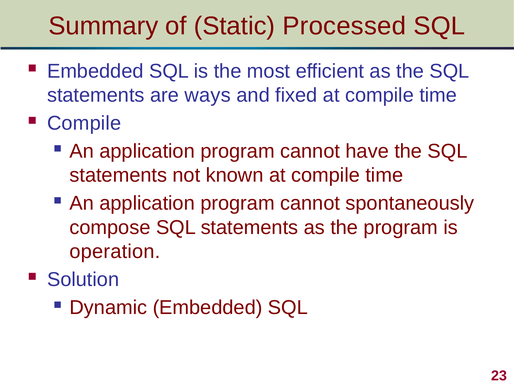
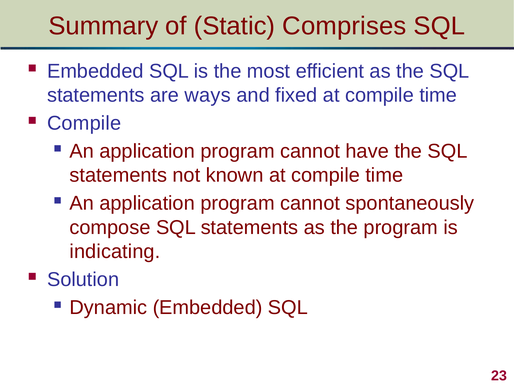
Processed: Processed -> Comprises (344, 26)
operation: operation -> indicating (115, 251)
